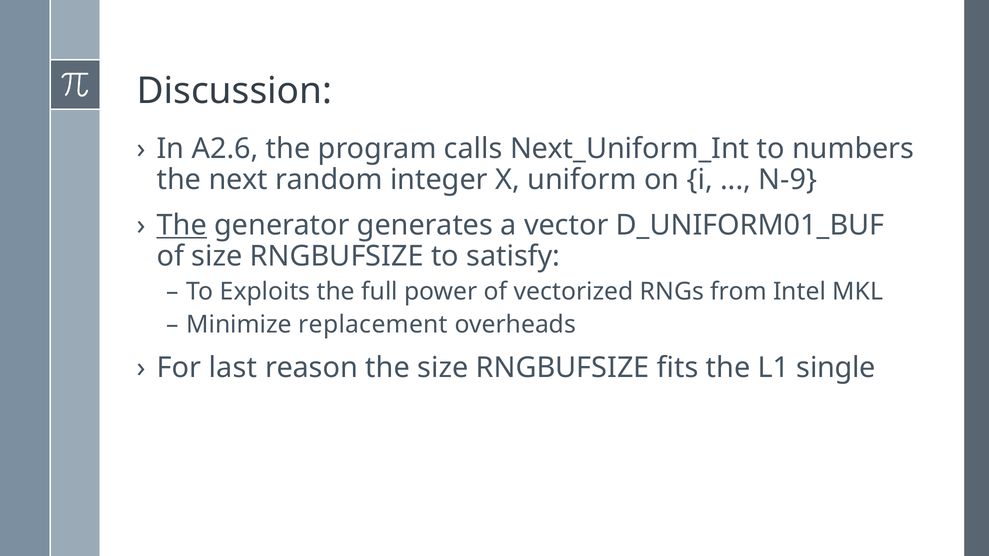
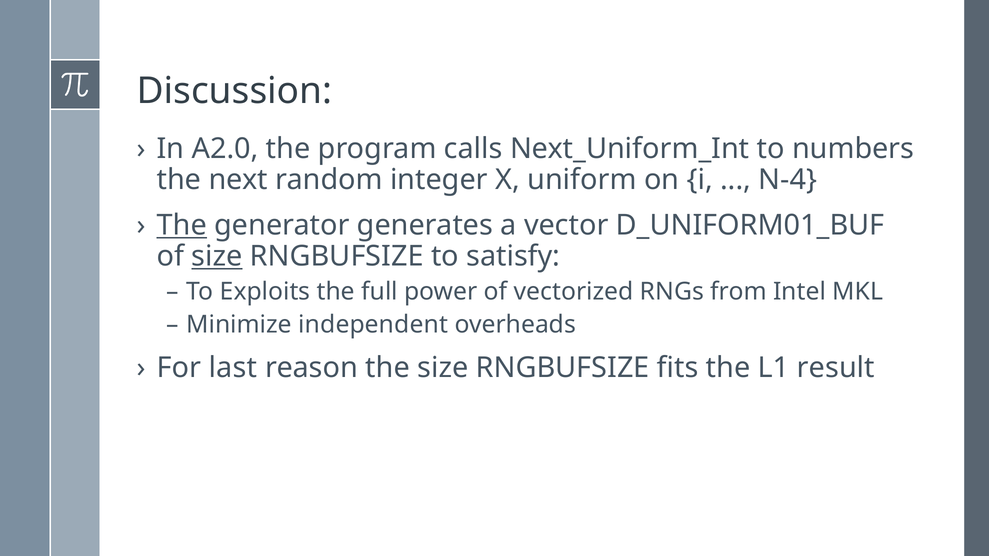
A2.6: A2.6 -> A2.0 (225, 149)
N-9: N-9 -> N-4 (788, 180)
size underline: none -> present (217, 257)
replacement: replacement -> independent (373, 325)
single: single -> result (836, 368)
